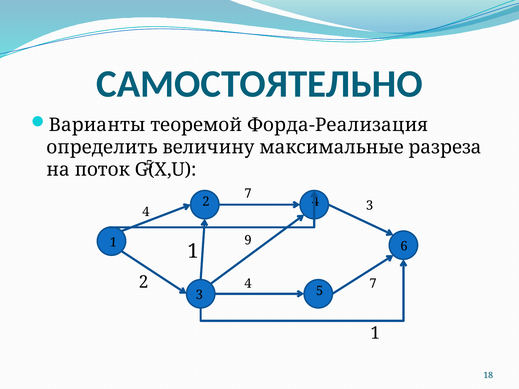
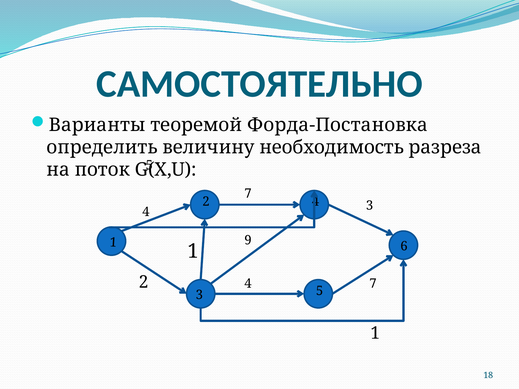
Форда-Реализация: Форда-Реализация -> Форда-Постановка (338, 125)
максимальные: максимальные -> необходимость (332, 147)
